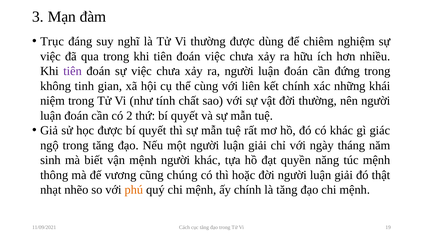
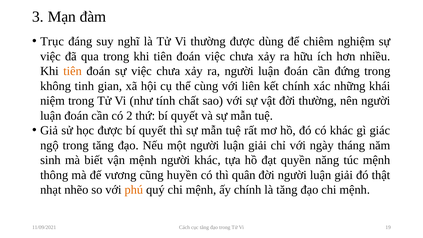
tiên colour: purple -> orange (73, 71)
chúng: chúng -> huyền (182, 175)
hoặc: hoặc -> quân (244, 175)
